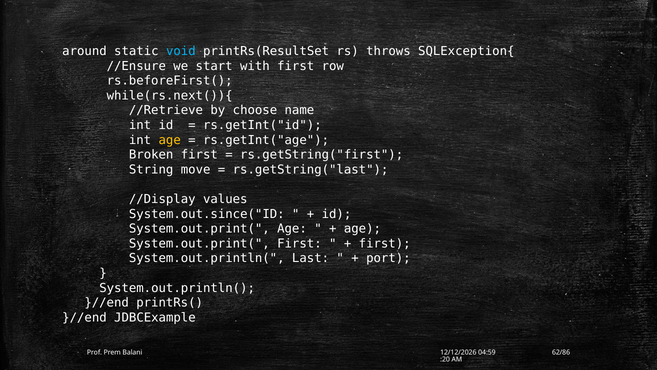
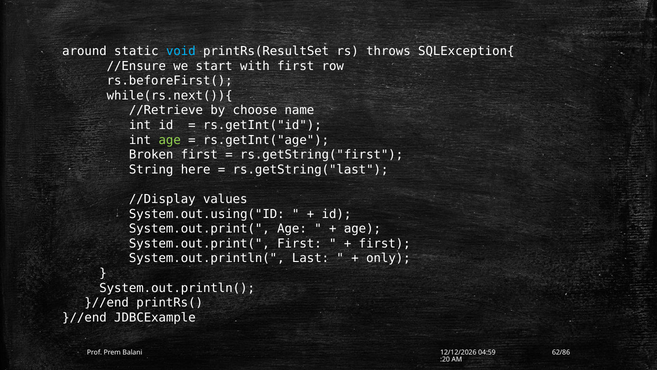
age colour: yellow -> light green (170, 140)
move: move -> here (196, 169)
System.out.since("ID: System.out.since("ID -> System.out.using("ID (207, 214)
port: port -> only (388, 258)
